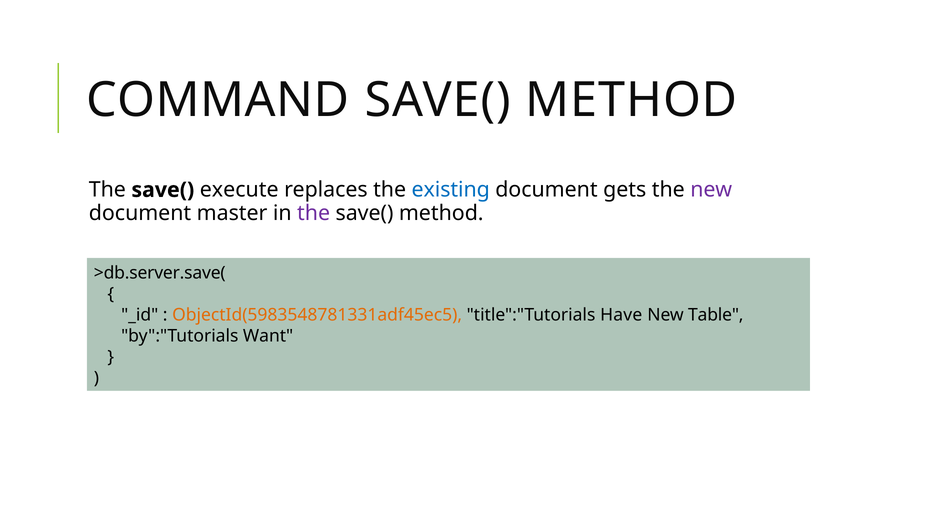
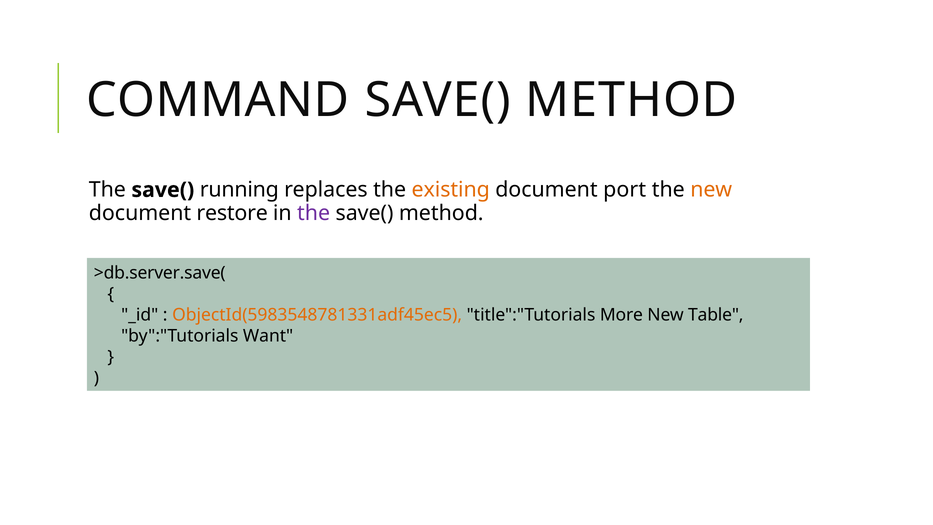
execute: execute -> running (239, 190)
existing colour: blue -> orange (451, 190)
gets: gets -> port (625, 190)
new colour: purple -> orange (711, 190)
master: master -> restore (232, 213)
Have: Have -> More (621, 315)
